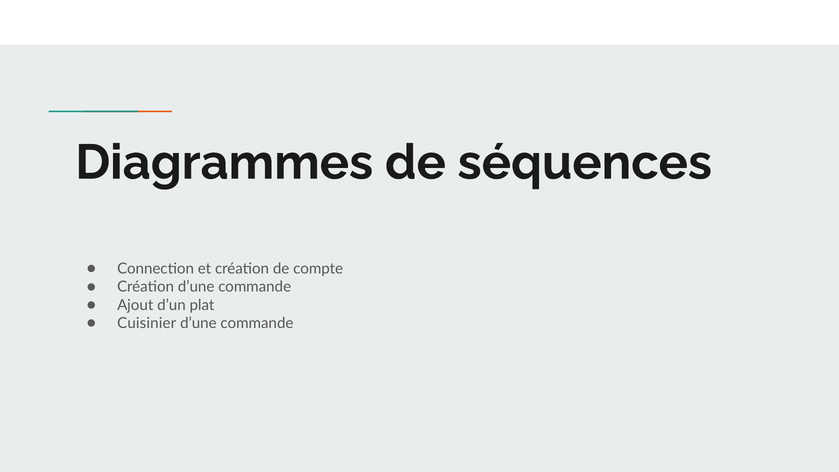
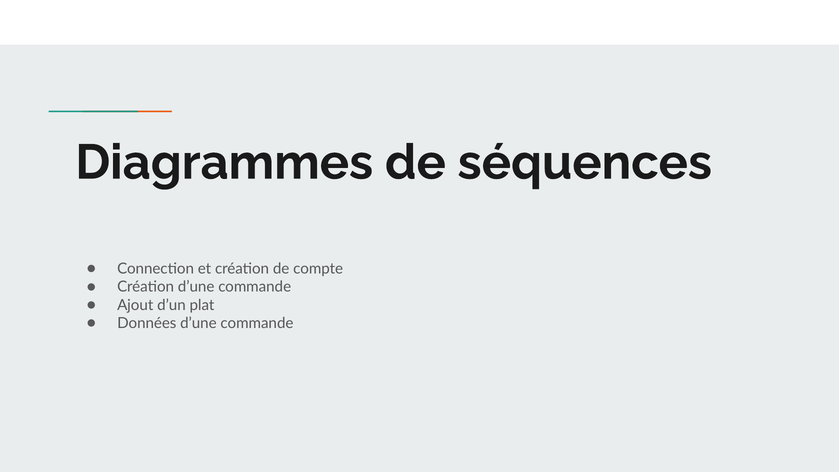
Cuisinier: Cuisinier -> Données (147, 323)
